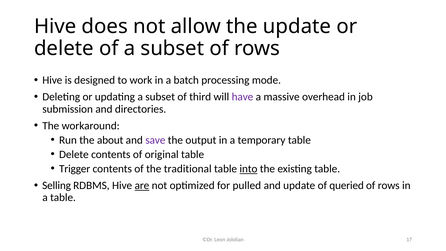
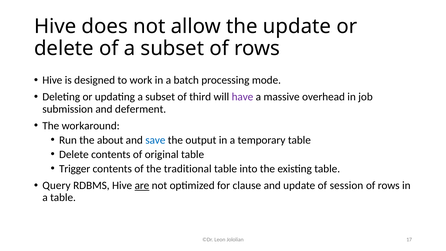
directories: directories -> deferment (141, 109)
save colour: purple -> blue (155, 140)
into underline: present -> none (249, 169)
Selling: Selling -> Query (56, 185)
pulled: pulled -> clause (247, 185)
queried: queried -> session (346, 185)
